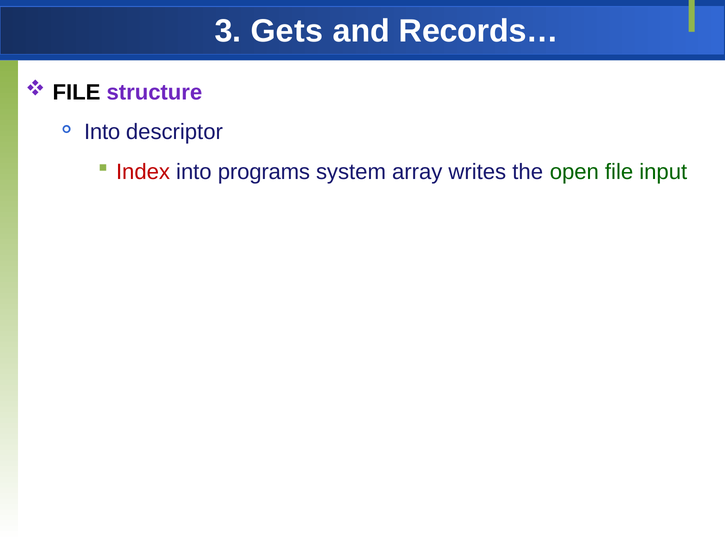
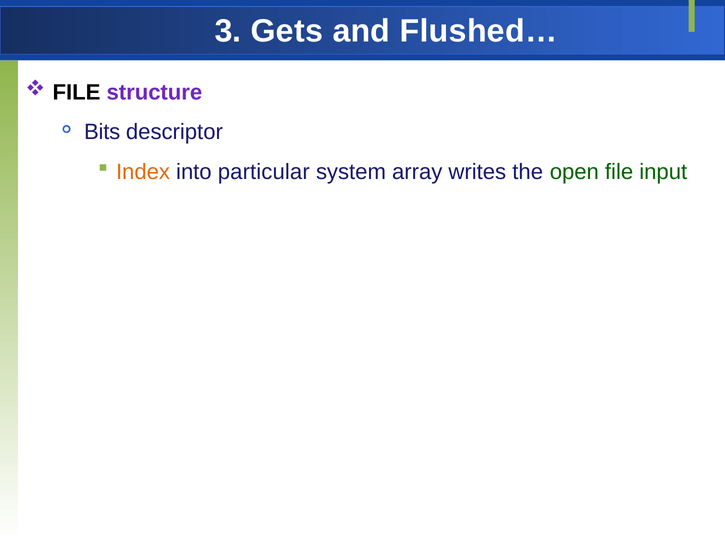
Records…: Records… -> Flushed… (478, 31)
Into: Into -> Bits (102, 132)
Index colour: red -> orange (143, 172)
programs: programs -> particular (264, 172)
